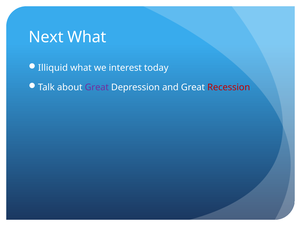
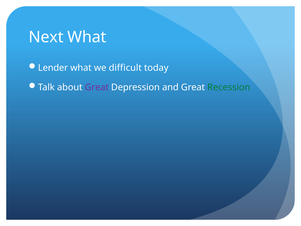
Illiquid: Illiquid -> Lender (53, 68)
interest: interest -> difficult (125, 68)
Recession colour: red -> green (229, 87)
